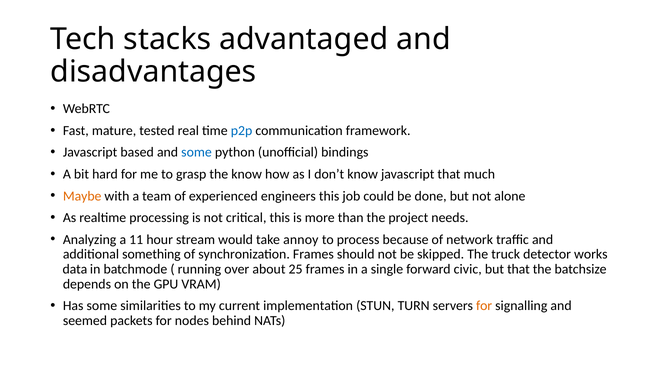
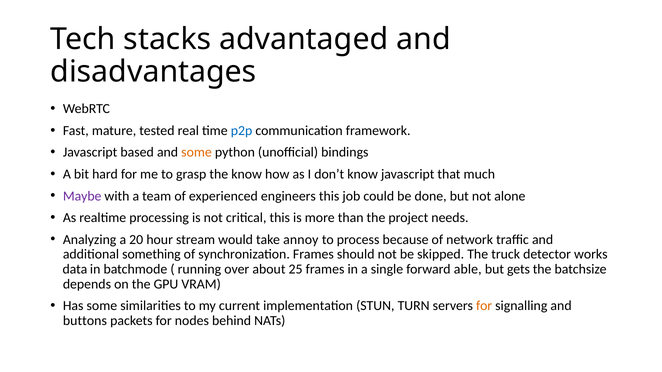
some colour: blue -> orange (197, 153)
Maybe colour: orange -> purple (82, 196)
11: 11 -> 20 (136, 240)
civic: civic -> able (468, 270)
but that: that -> gets (518, 270)
seemed: seemed -> buttons (85, 321)
